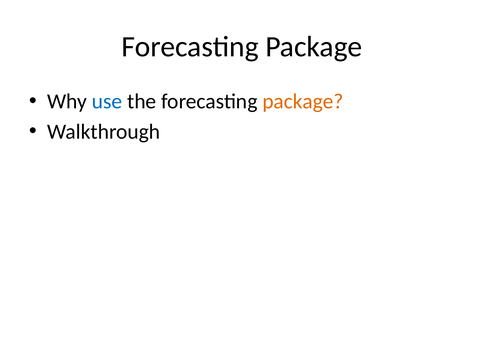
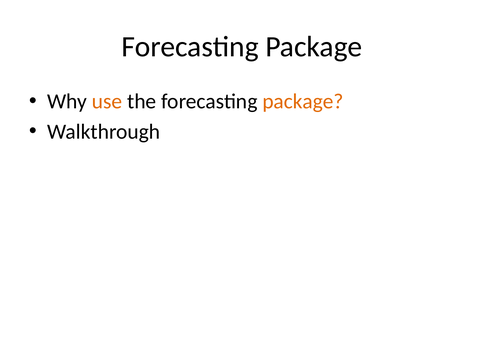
use colour: blue -> orange (107, 102)
